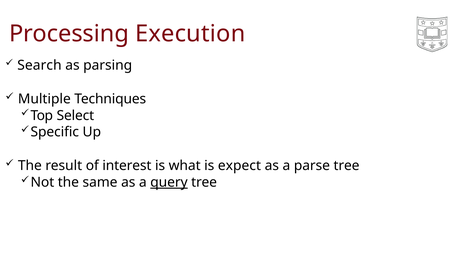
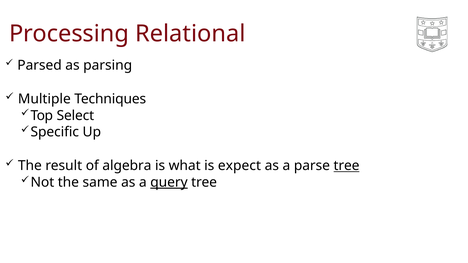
Execution: Execution -> Relational (190, 34)
Search: Search -> Parsed (40, 65)
interest: interest -> algebra (127, 166)
tree underline: none -> present (346, 166)
